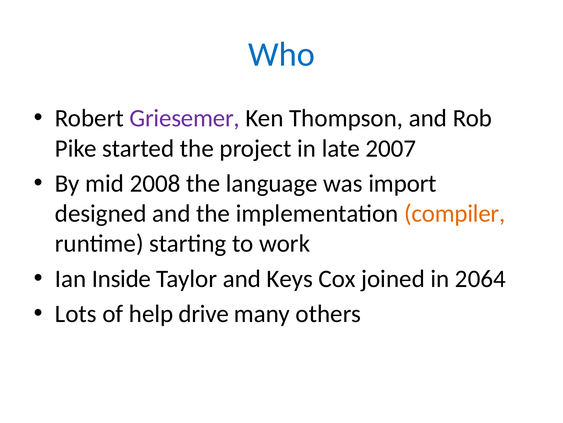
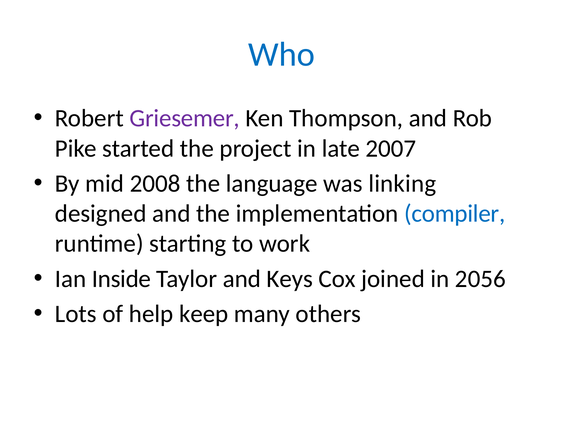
import: import -> linking (402, 183)
compiler colour: orange -> blue (455, 213)
2064: 2064 -> 2056 (480, 278)
drive: drive -> keep (204, 313)
